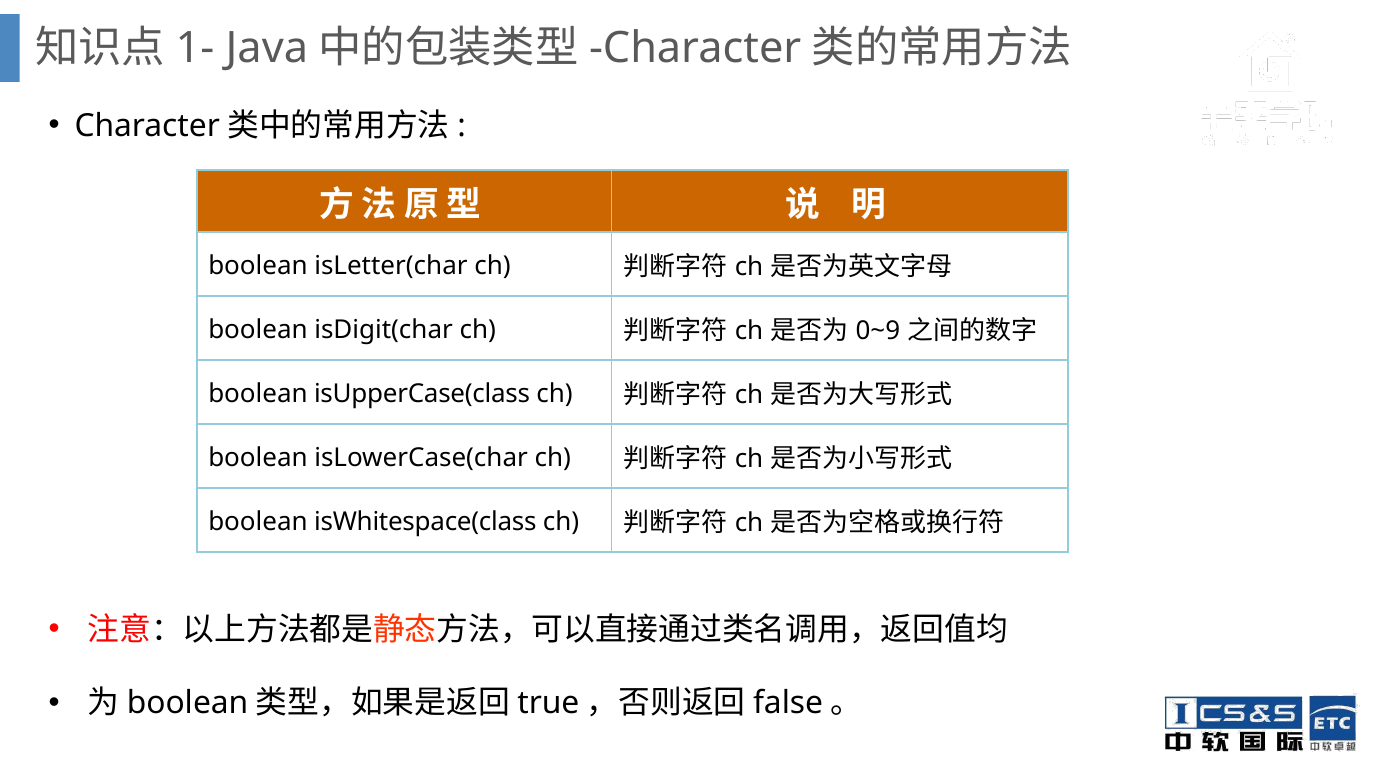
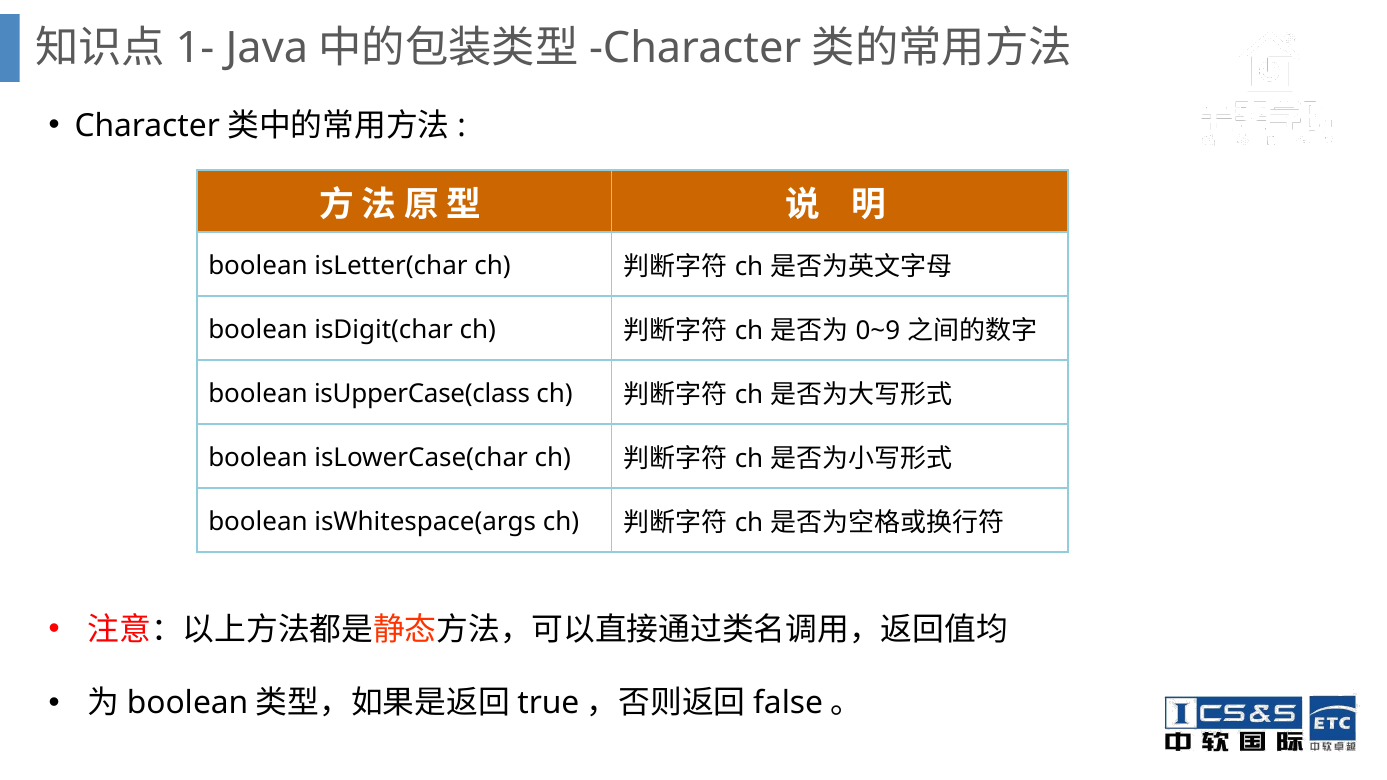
isWhitespace(class: isWhitespace(class -> isWhitespace(args (425, 522)
